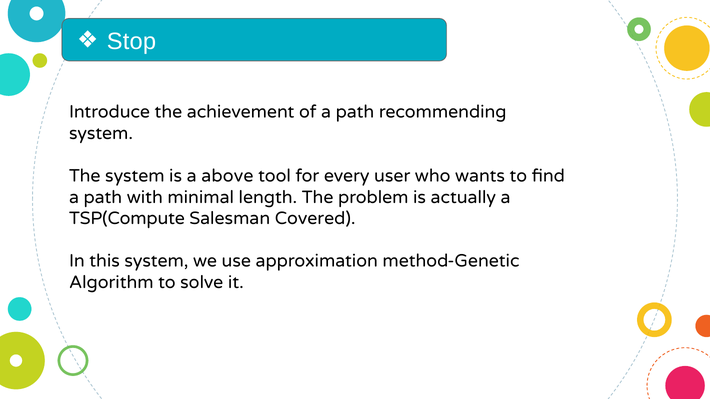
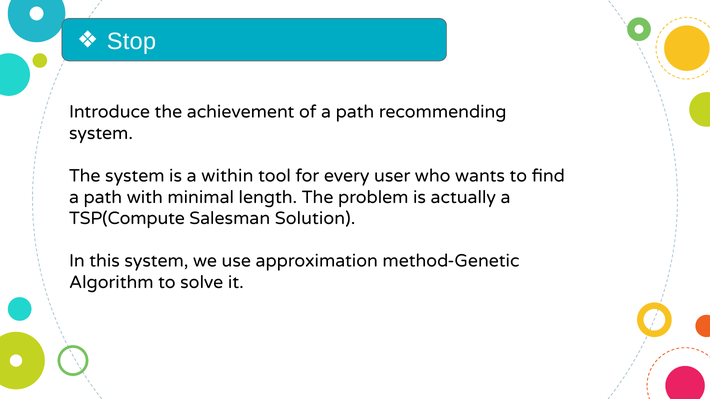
above: above -> within (227, 176)
Covered: Covered -> Solution (315, 219)
